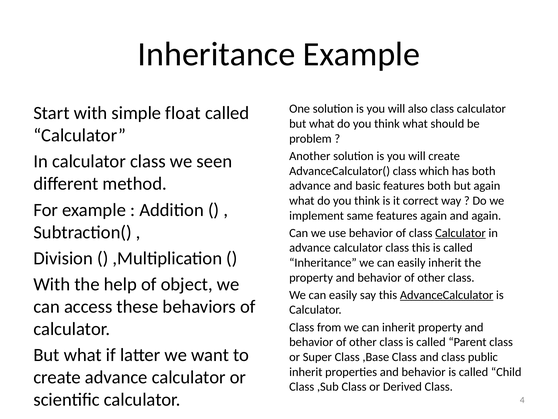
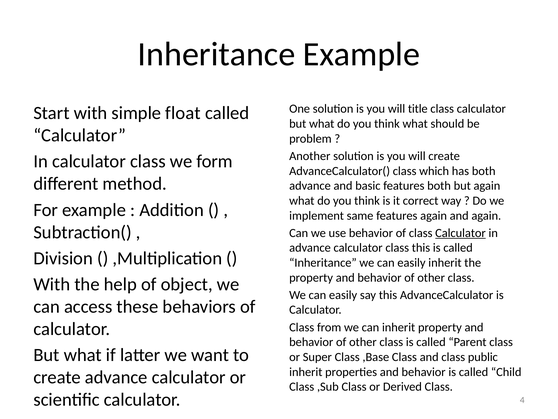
also: also -> title (418, 109)
seen: seen -> form (214, 161)
AdvanceCalculator underline: present -> none (447, 295)
